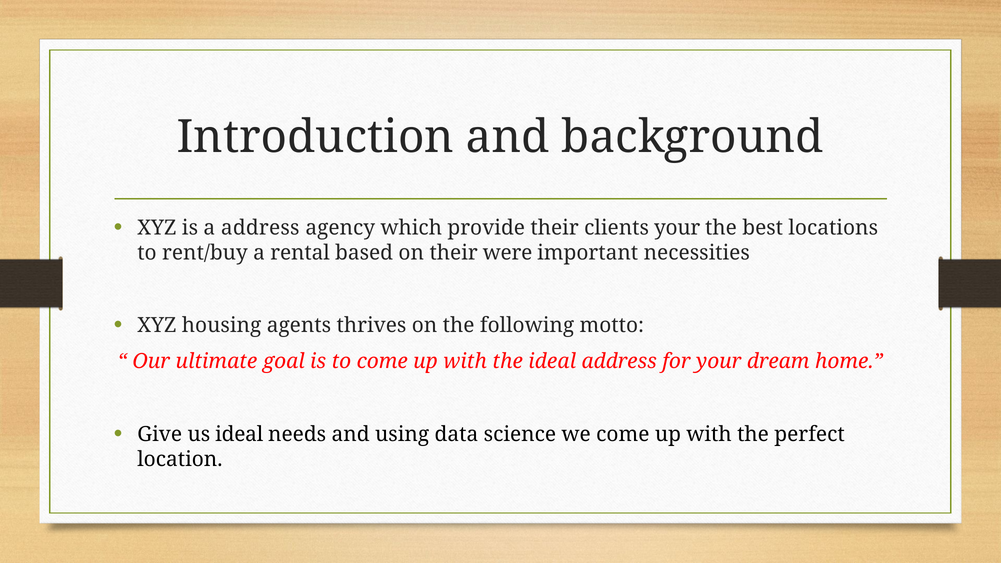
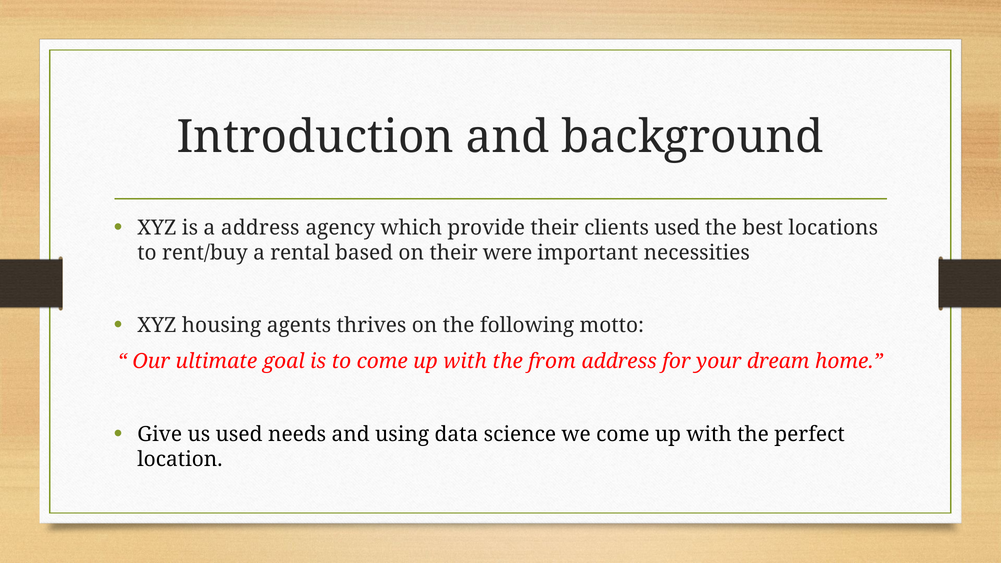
clients your: your -> used (677, 228)
the ideal: ideal -> from (552, 362)
us ideal: ideal -> used (239, 434)
